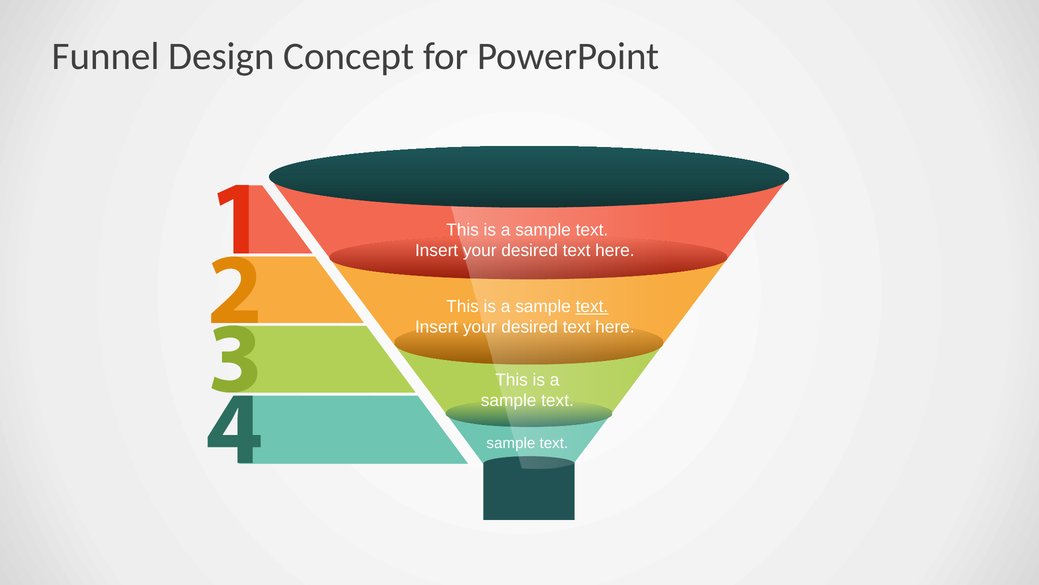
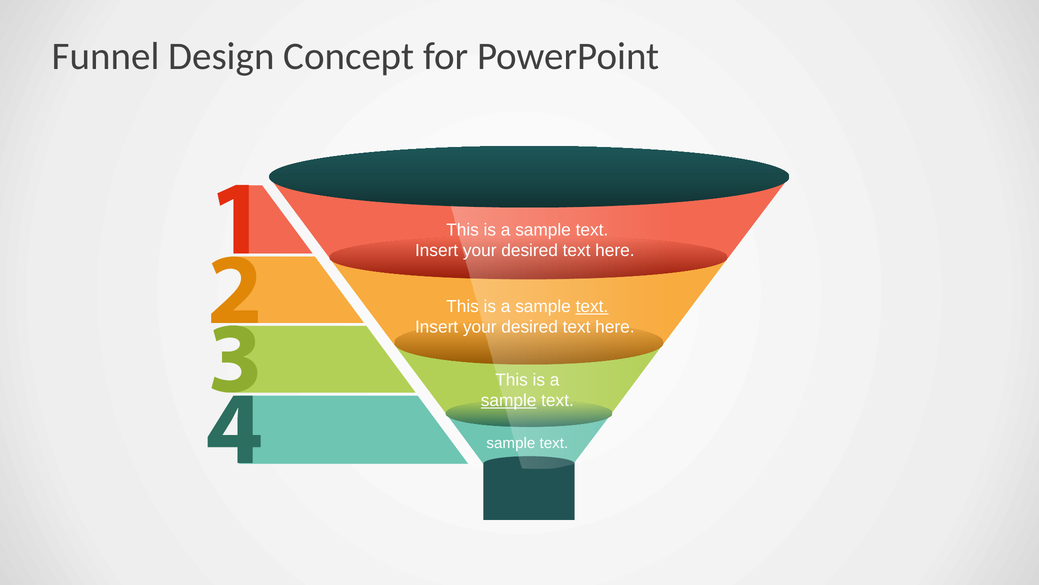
sample underline: none -> present (509, 400)
